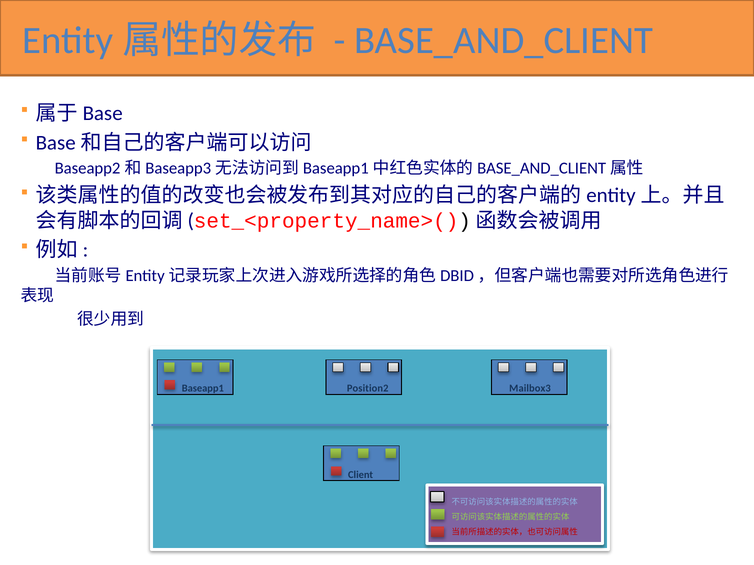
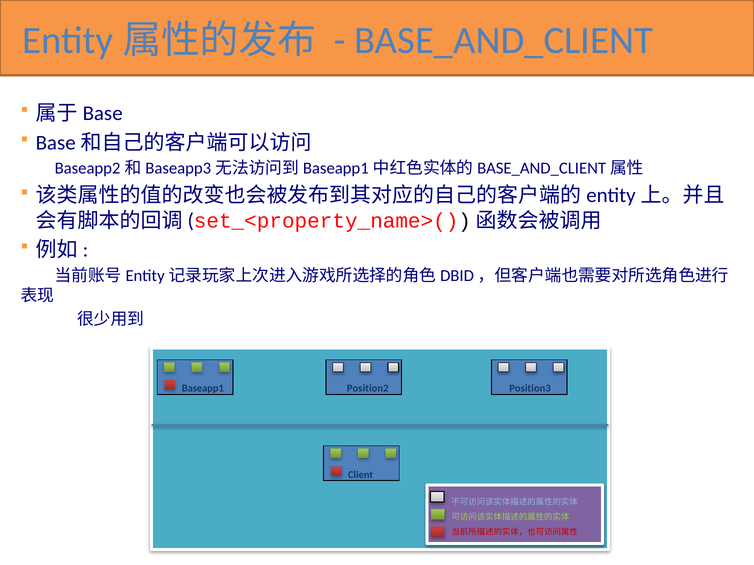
Mailbox3: Mailbox3 -> Position3 (530, 388)
